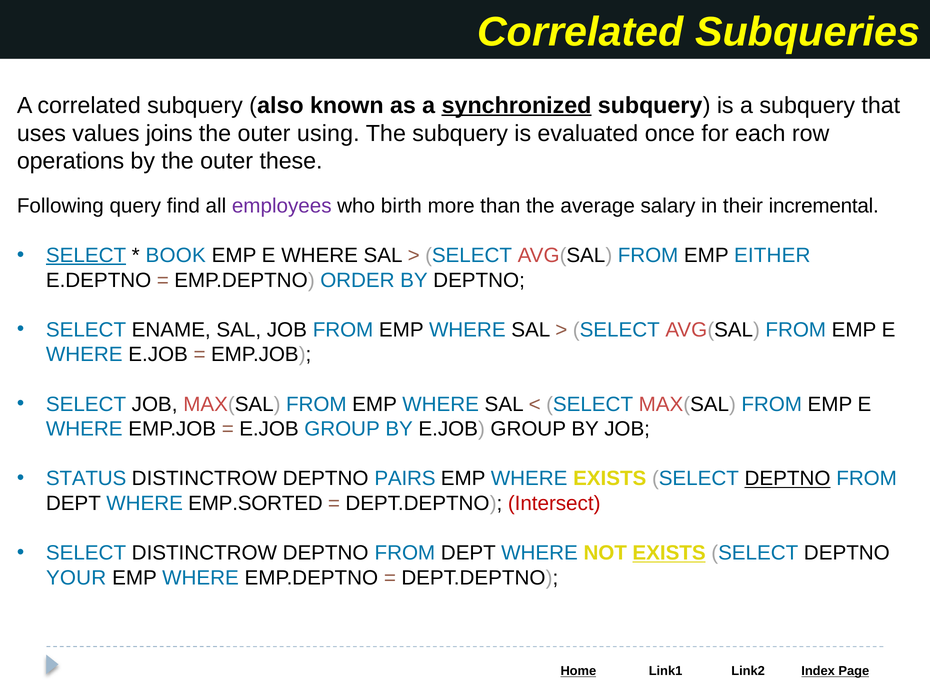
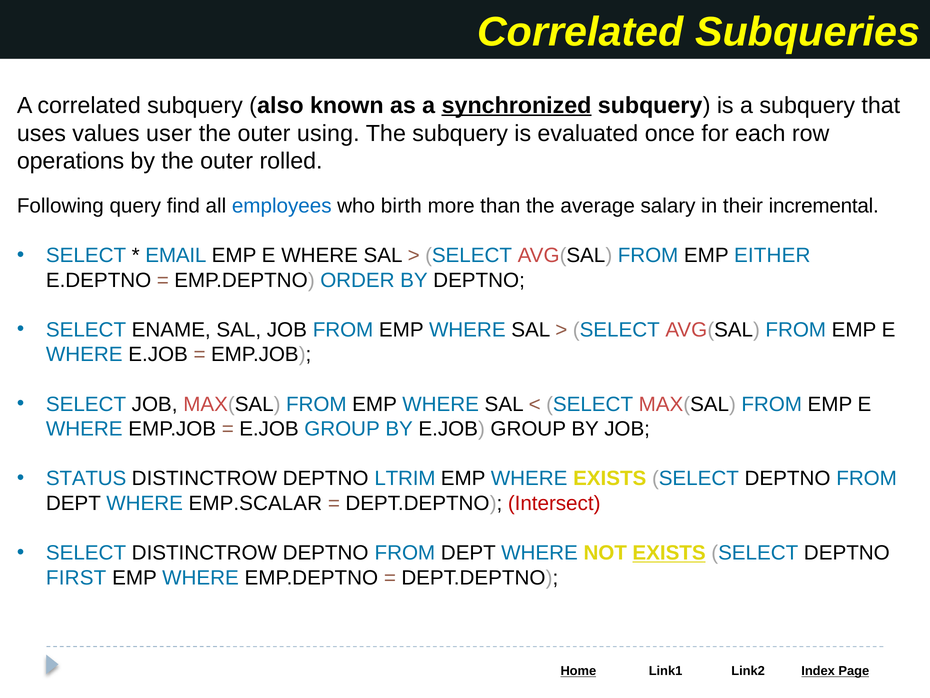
joins: joins -> user (169, 133)
these: these -> rolled (291, 161)
employees colour: purple -> blue (282, 206)
SELECT underline: present -> none (86, 255)
BOOK: BOOK -> EMAIL (176, 255)
PAIRS: PAIRS -> LTRIM (405, 478)
DEPTNO underline: present -> none (787, 478)
EMP.SORTED: EMP.SORTED -> EMP.SCALAR (255, 503)
YOUR: YOUR -> FIRST (76, 577)
